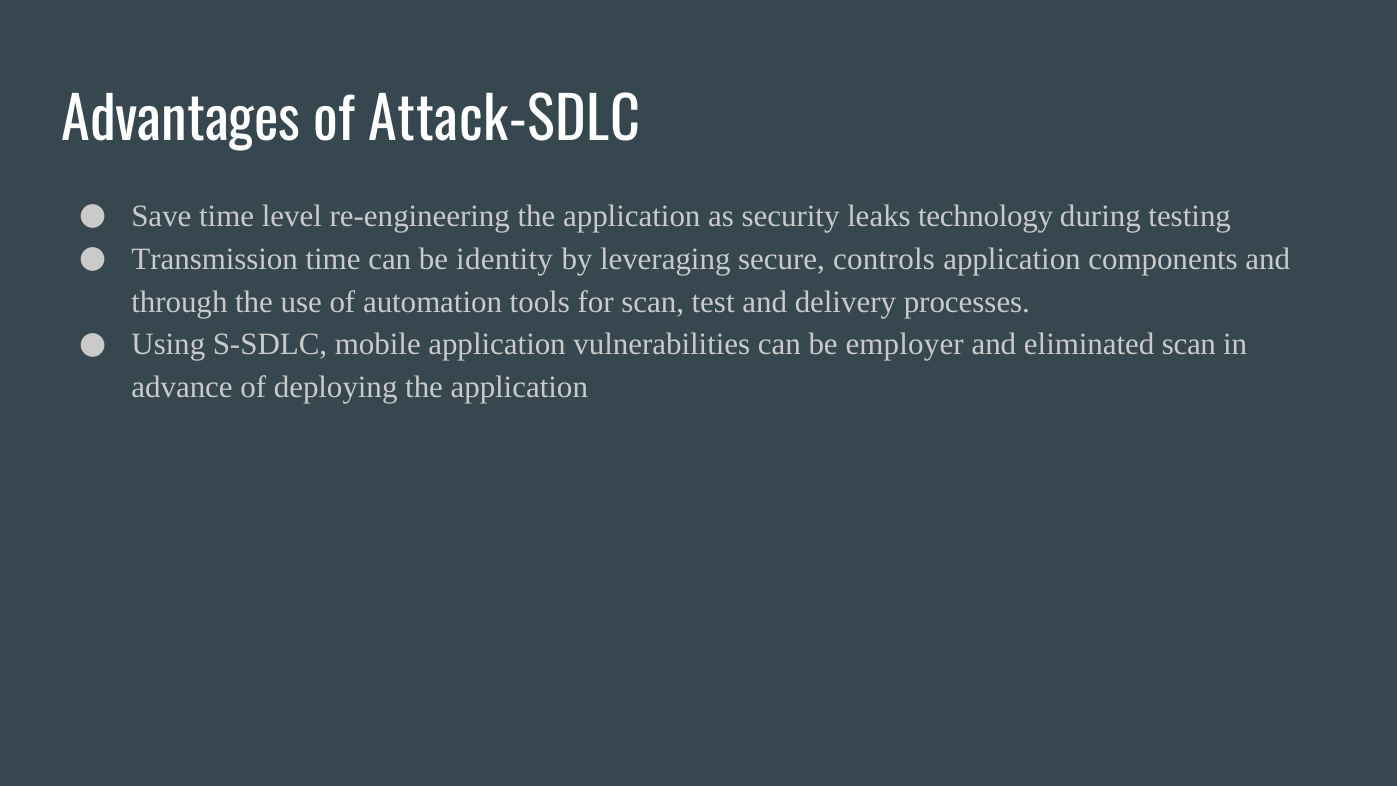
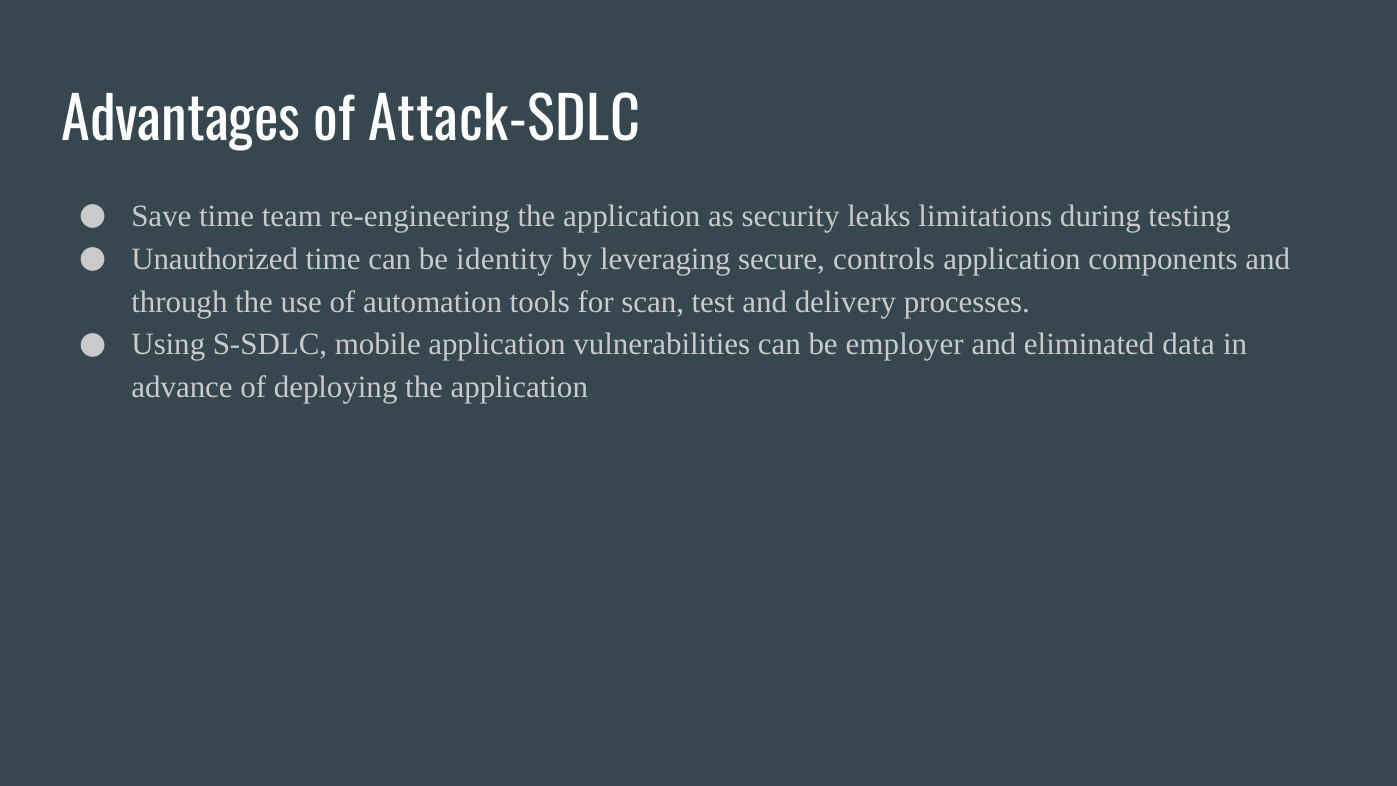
level: level -> team (292, 216)
technology: technology -> limitations (985, 216)
Transmission: Transmission -> Unauthorized (215, 259)
eliminated scan: scan -> data (1189, 345)
